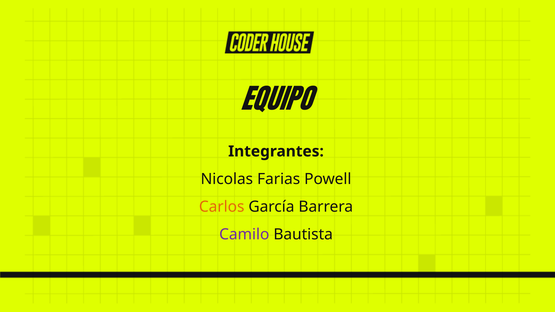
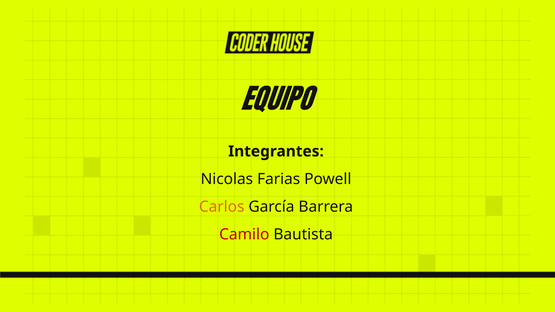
Camilo colour: purple -> red (244, 235)
